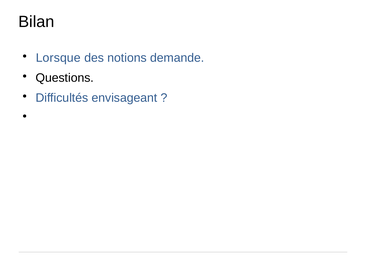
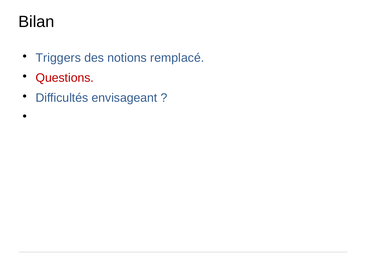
Lorsque: Lorsque -> Triggers (58, 58)
demande: demande -> remplacé (177, 58)
Questions colour: black -> red (65, 78)
